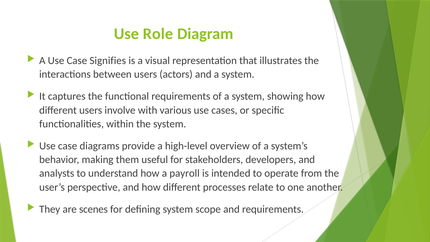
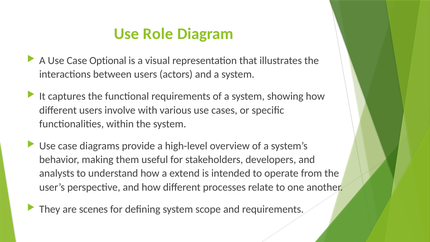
Signifies: Signifies -> Optional (108, 61)
payroll: payroll -> extend (185, 173)
